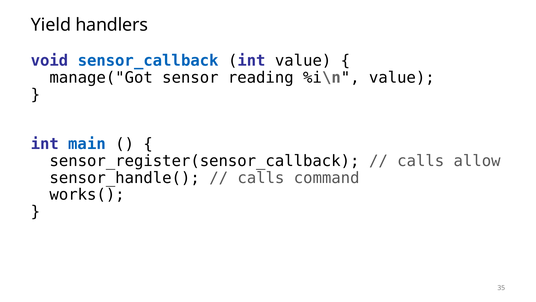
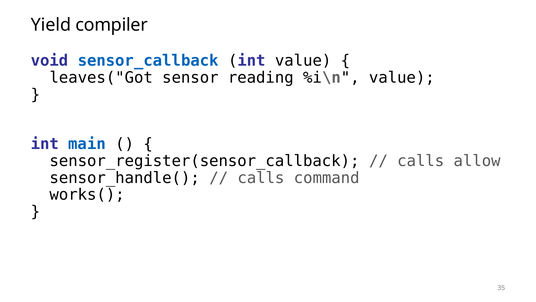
handlers: handlers -> compiler (112, 25)
manage("Got: manage("Got -> leaves("Got (101, 78)
